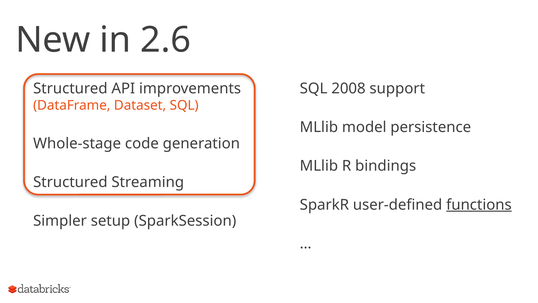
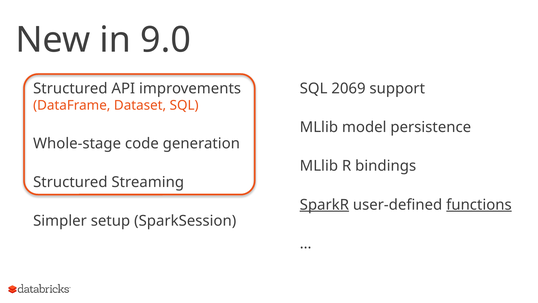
2.6: 2.6 -> 9.0 (166, 40)
2008: 2008 -> 2069 (348, 88)
SparkR underline: none -> present (324, 205)
